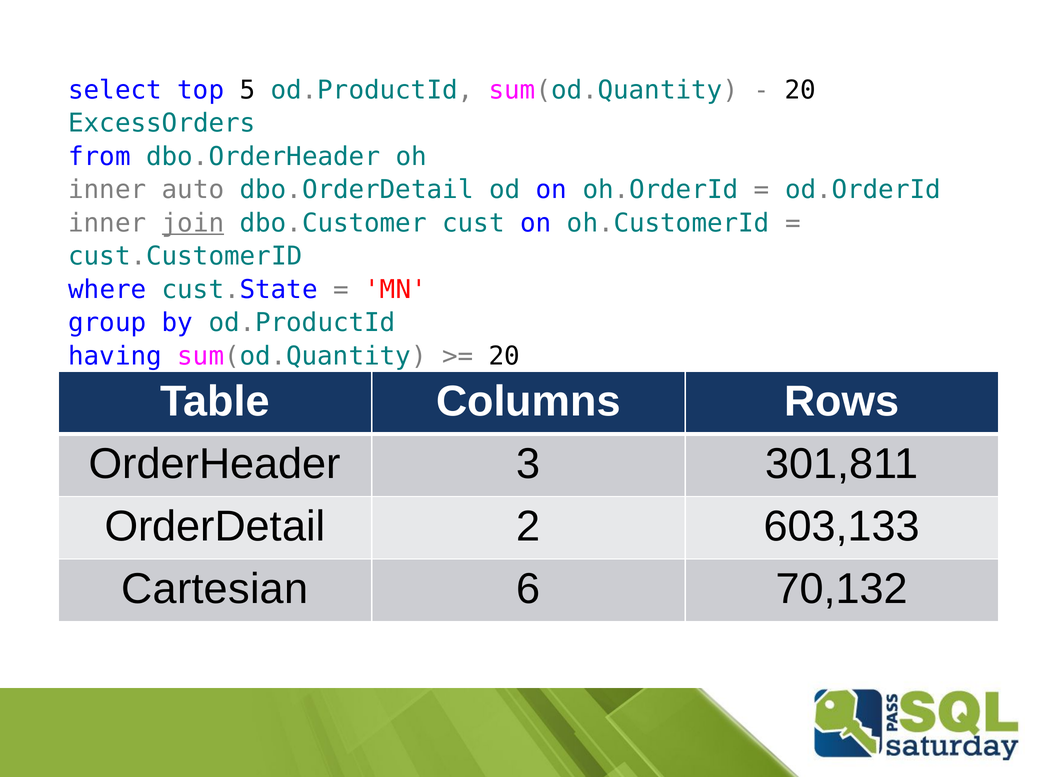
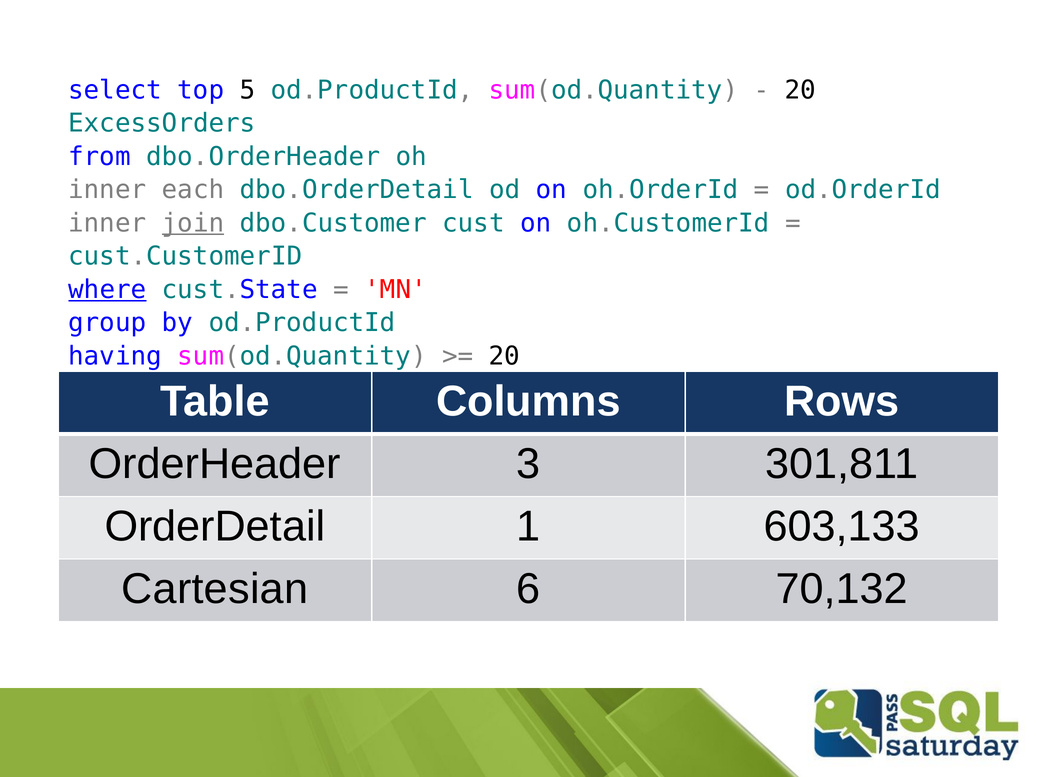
auto: auto -> each (193, 190)
where underline: none -> present (107, 290)
2: 2 -> 1 (528, 527)
